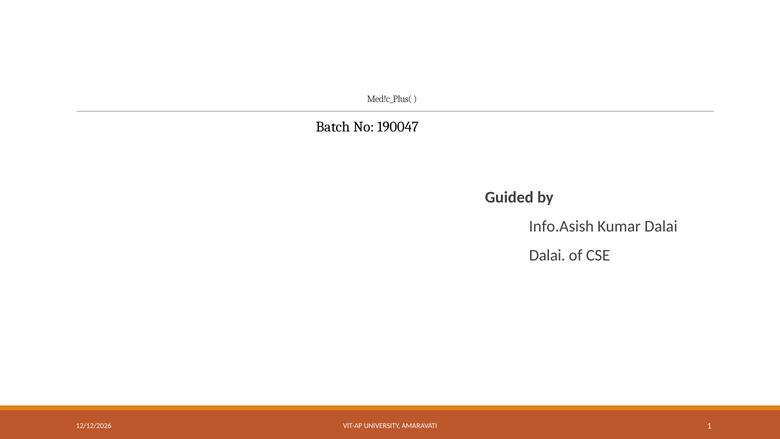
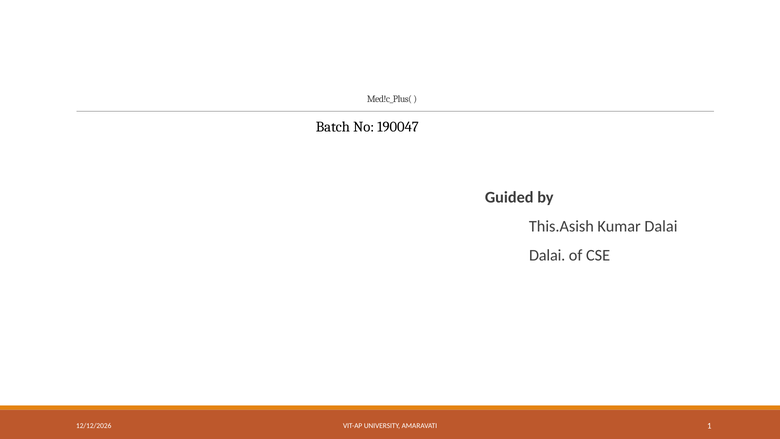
Info.Asish: Info.Asish -> This.Asish (561, 226)
